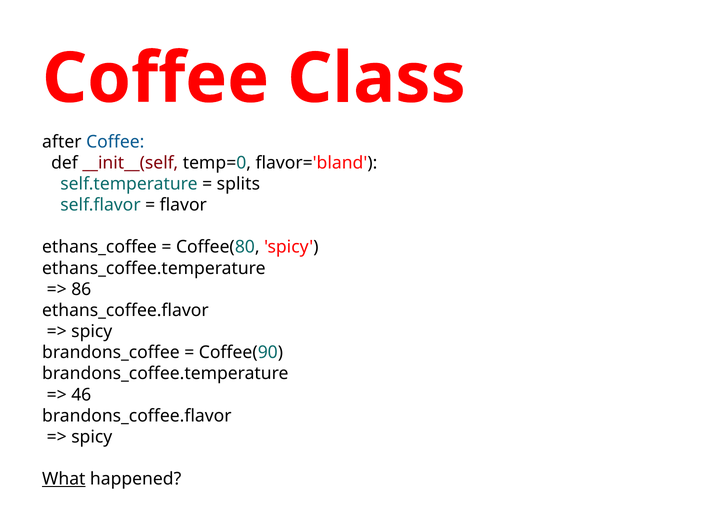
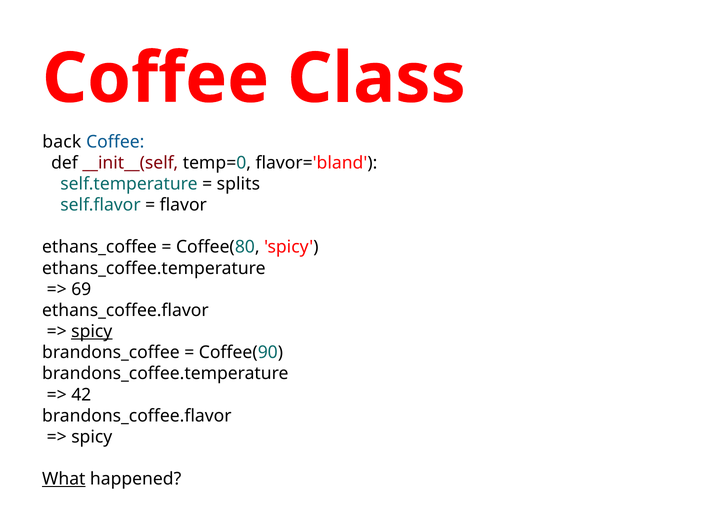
after: after -> back (62, 142)
86: 86 -> 69 (81, 289)
spicy underline: none -> present (92, 331)
46: 46 -> 42 (81, 394)
